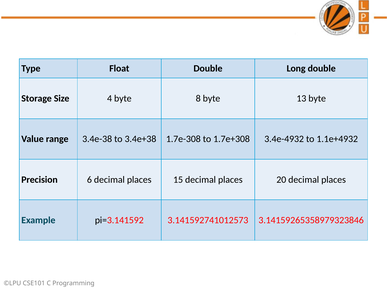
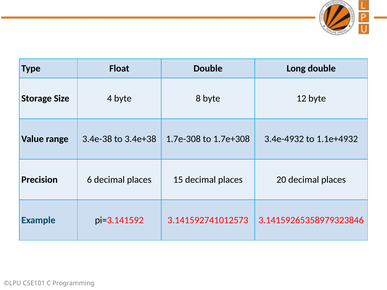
13: 13 -> 12 (301, 99)
